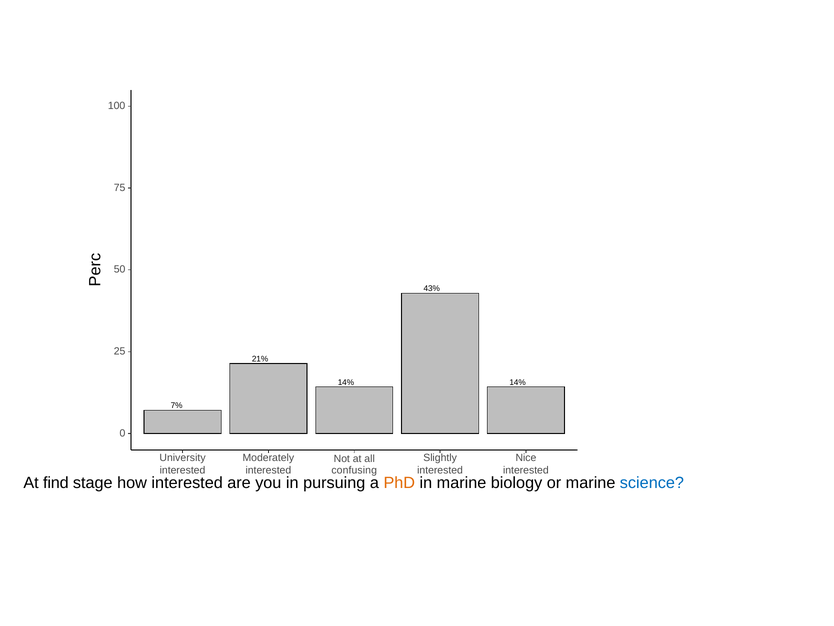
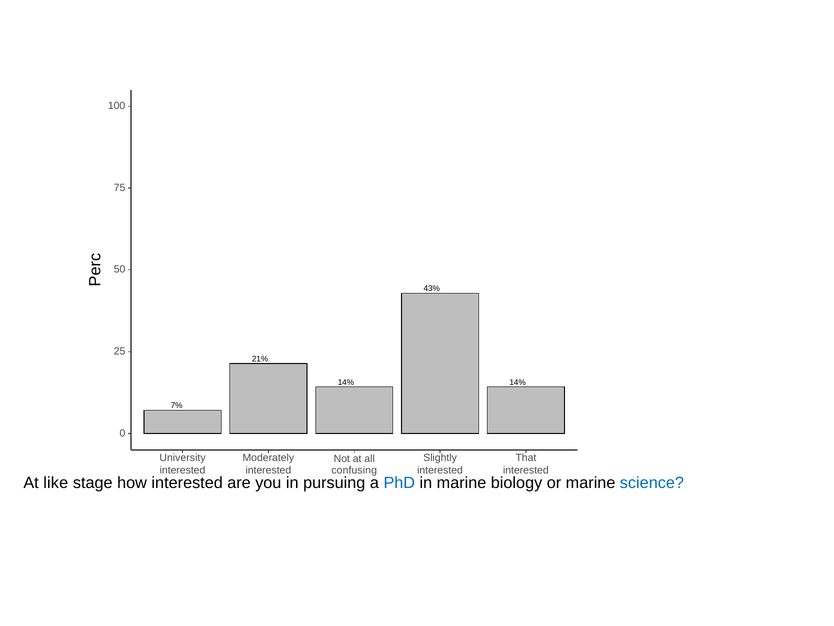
Nice: Nice -> That (526, 458)
find: find -> like (56, 482)
PhD colour: orange -> blue (399, 482)
